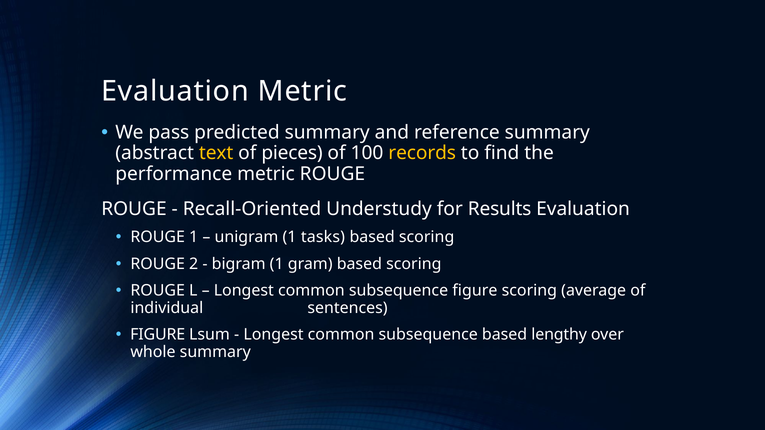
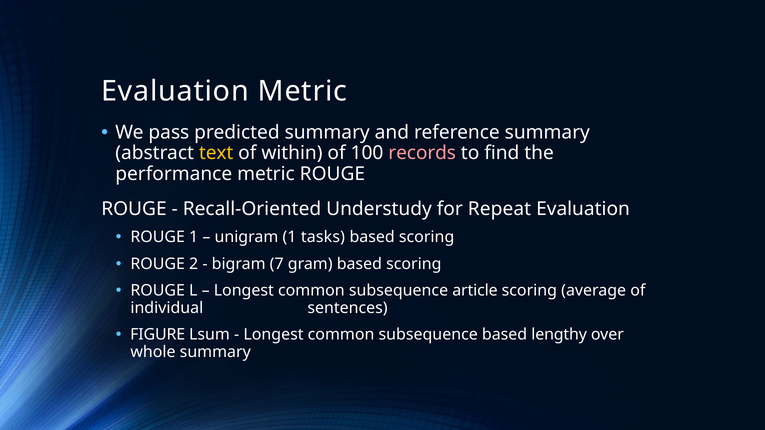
pieces: pieces -> within (292, 153)
records colour: yellow -> pink (422, 153)
Results: Results -> Repeat (499, 209)
bigram 1: 1 -> 7 (277, 264)
subsequence figure: figure -> article (475, 291)
